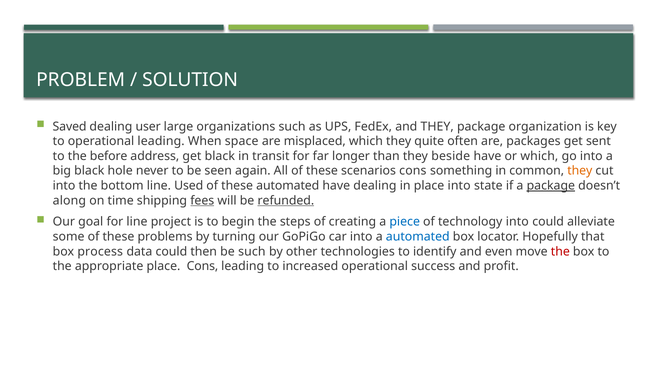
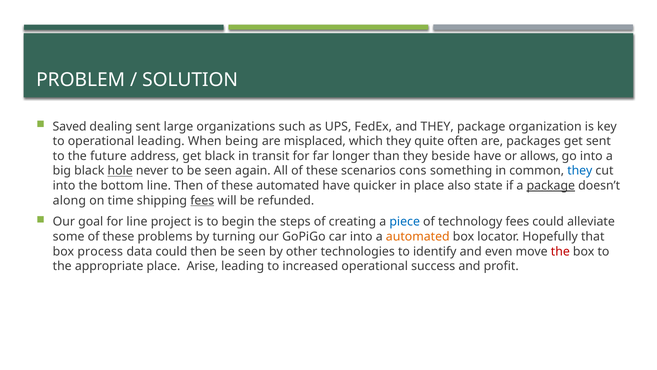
dealing user: user -> sent (148, 126)
space: space -> being (242, 141)
before: before -> future (109, 156)
or which: which -> allows (539, 156)
hole underline: none -> present (120, 171)
they colour: orange -> blue (580, 171)
line Used: Used -> Then (189, 185)
have dealing: dealing -> quicker (375, 185)
place into: into -> also (459, 185)
refunded underline: present -> none (286, 200)
technology into: into -> fees (517, 222)
automated colour: blue -> orange (418, 236)
then be such: such -> seen (252, 251)
place Cons: Cons -> Arise (202, 266)
